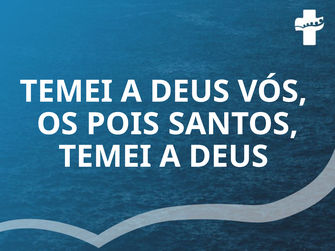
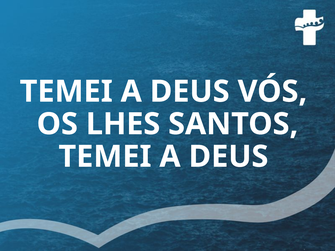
POIS: POIS -> LHES (123, 124)
